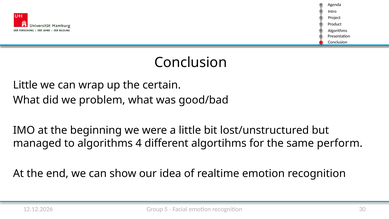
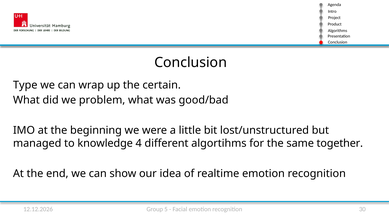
Little: Little -> Type (25, 85)
to algorithms: algorithms -> knowledge (105, 143)
perform: perform -> together (340, 143)
